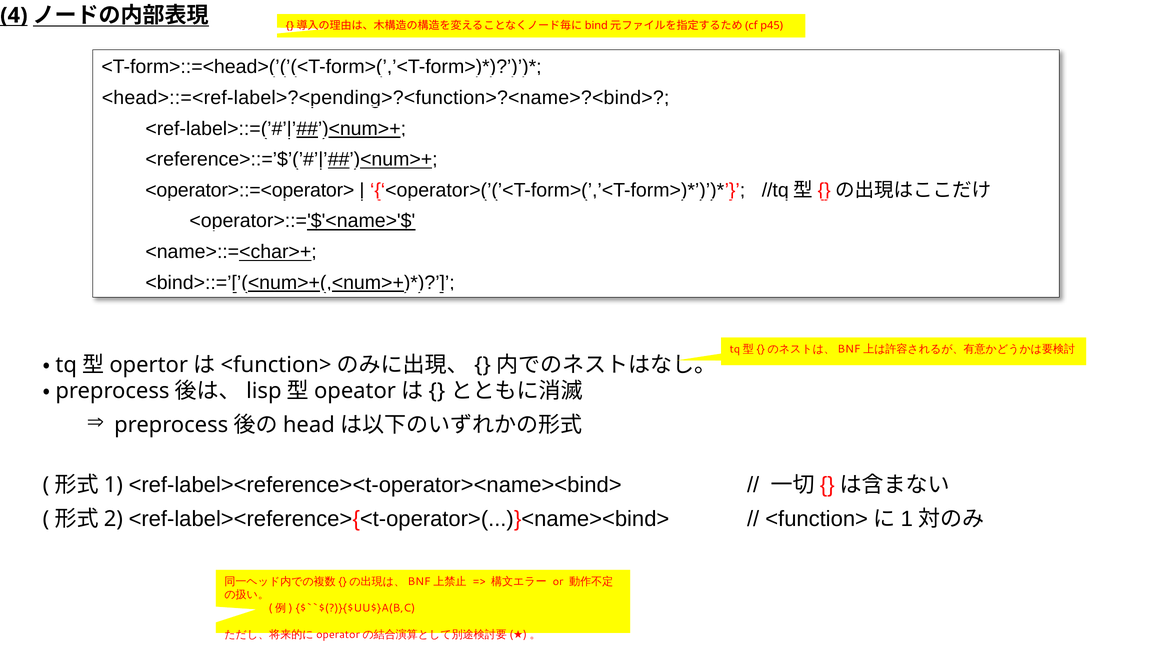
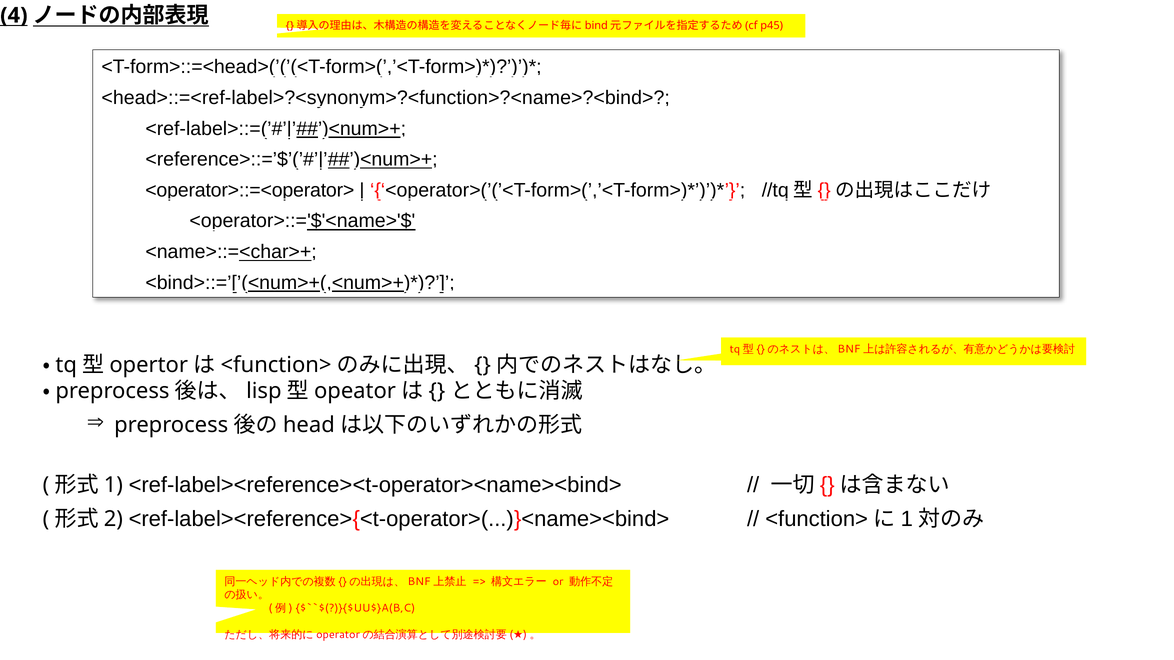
<head>::=<ref-label>?<pending>?<function>?<name>?<bind>: <head>::=<ref-label>?<pending>?<function>?<name>?<bind> -> <head>::=<ref-label>?<synonym>?<function>?<name>?<bind> (386, 98)
